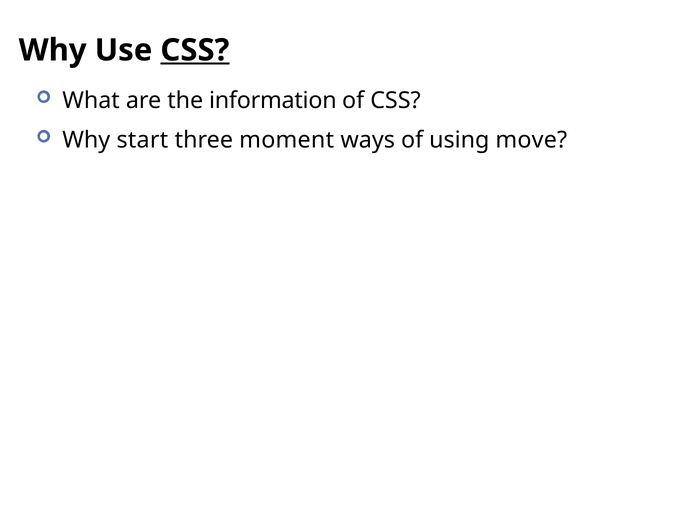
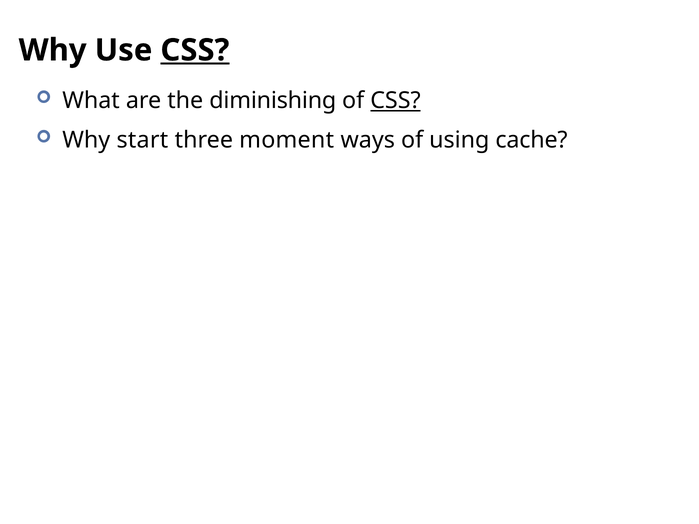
information: information -> diminishing (273, 101)
CSS underline: none -> present (395, 101)
move: move -> cache (532, 140)
